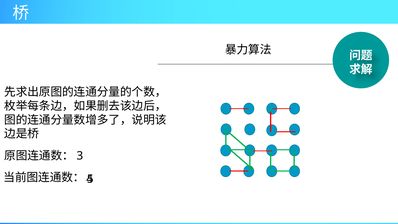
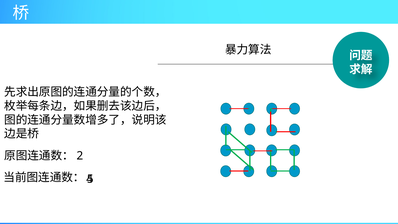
3: 3 -> 2 (80, 156)
